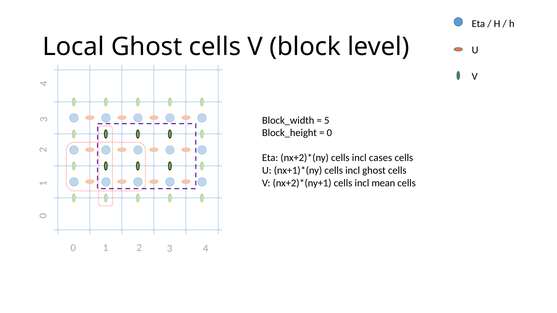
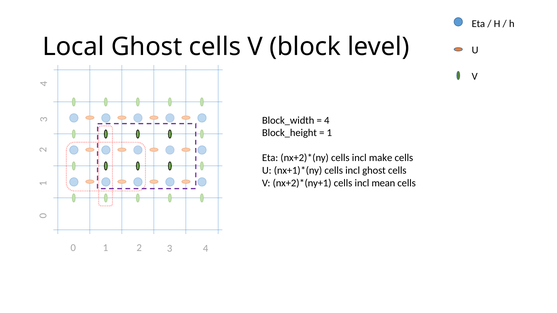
5: 5 -> 4 (327, 120)
0: 0 -> 1 (329, 133)
cases: cases -> make (381, 158)
